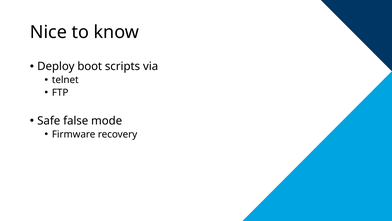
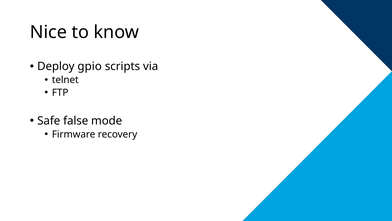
boot: boot -> gpio (90, 66)
